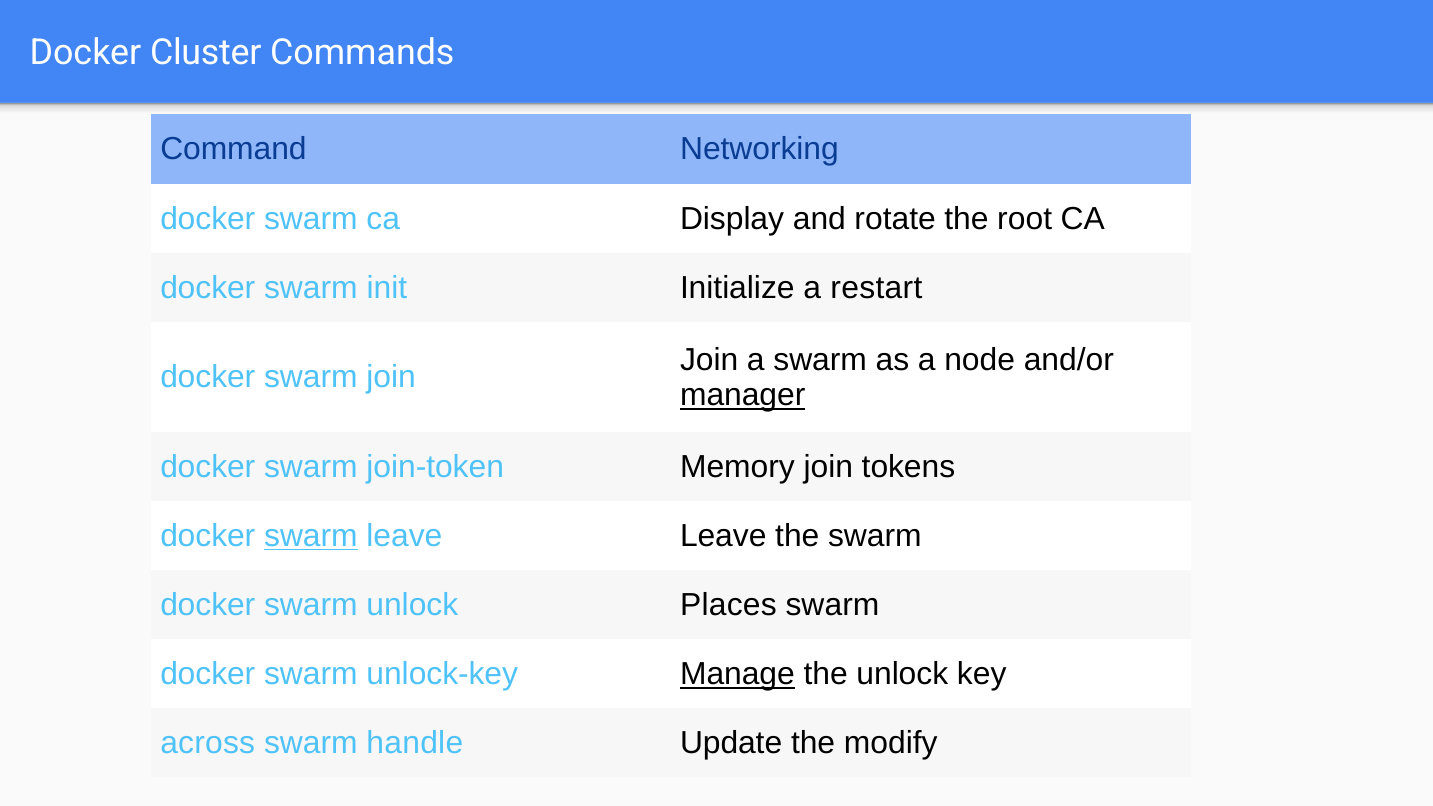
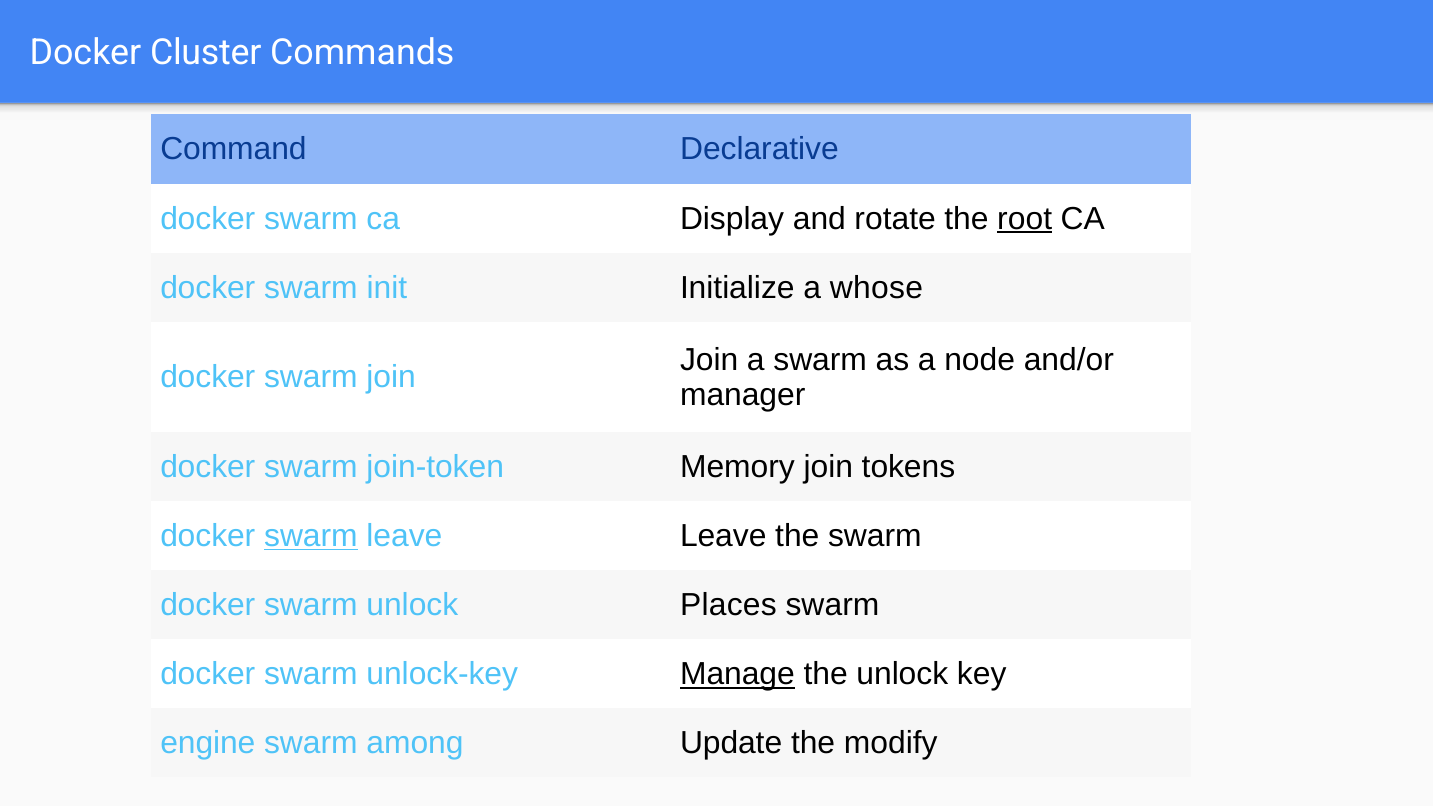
Networking: Networking -> Declarative (759, 149)
root underline: none -> present (1025, 219)
restart: restart -> whose (876, 288)
manager underline: present -> none (743, 395)
across: across -> engine (208, 743)
handle: handle -> among (415, 743)
